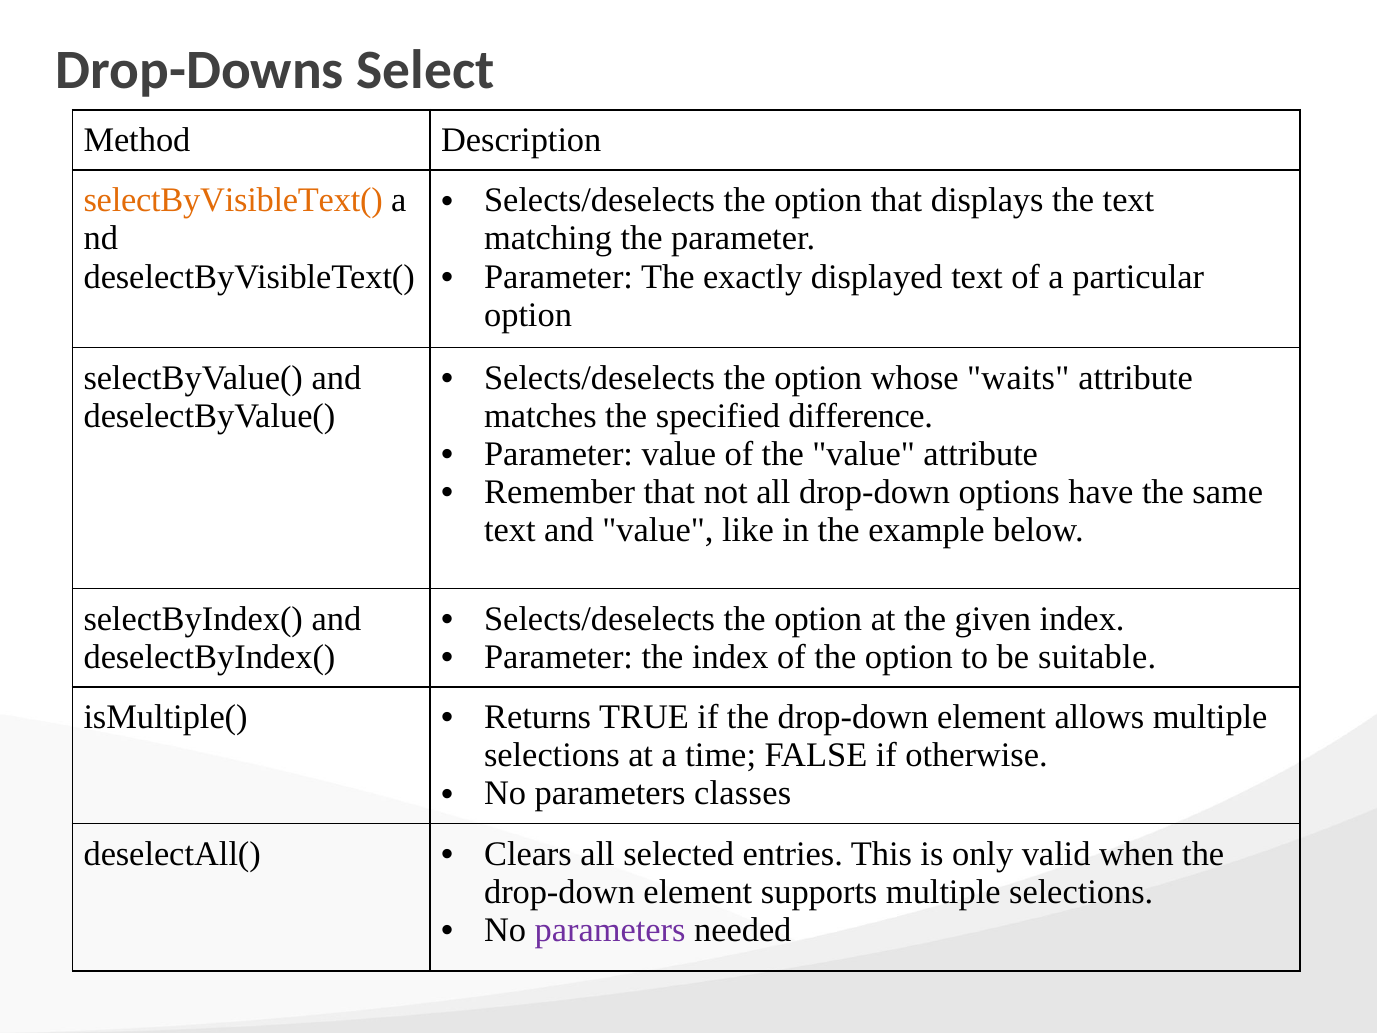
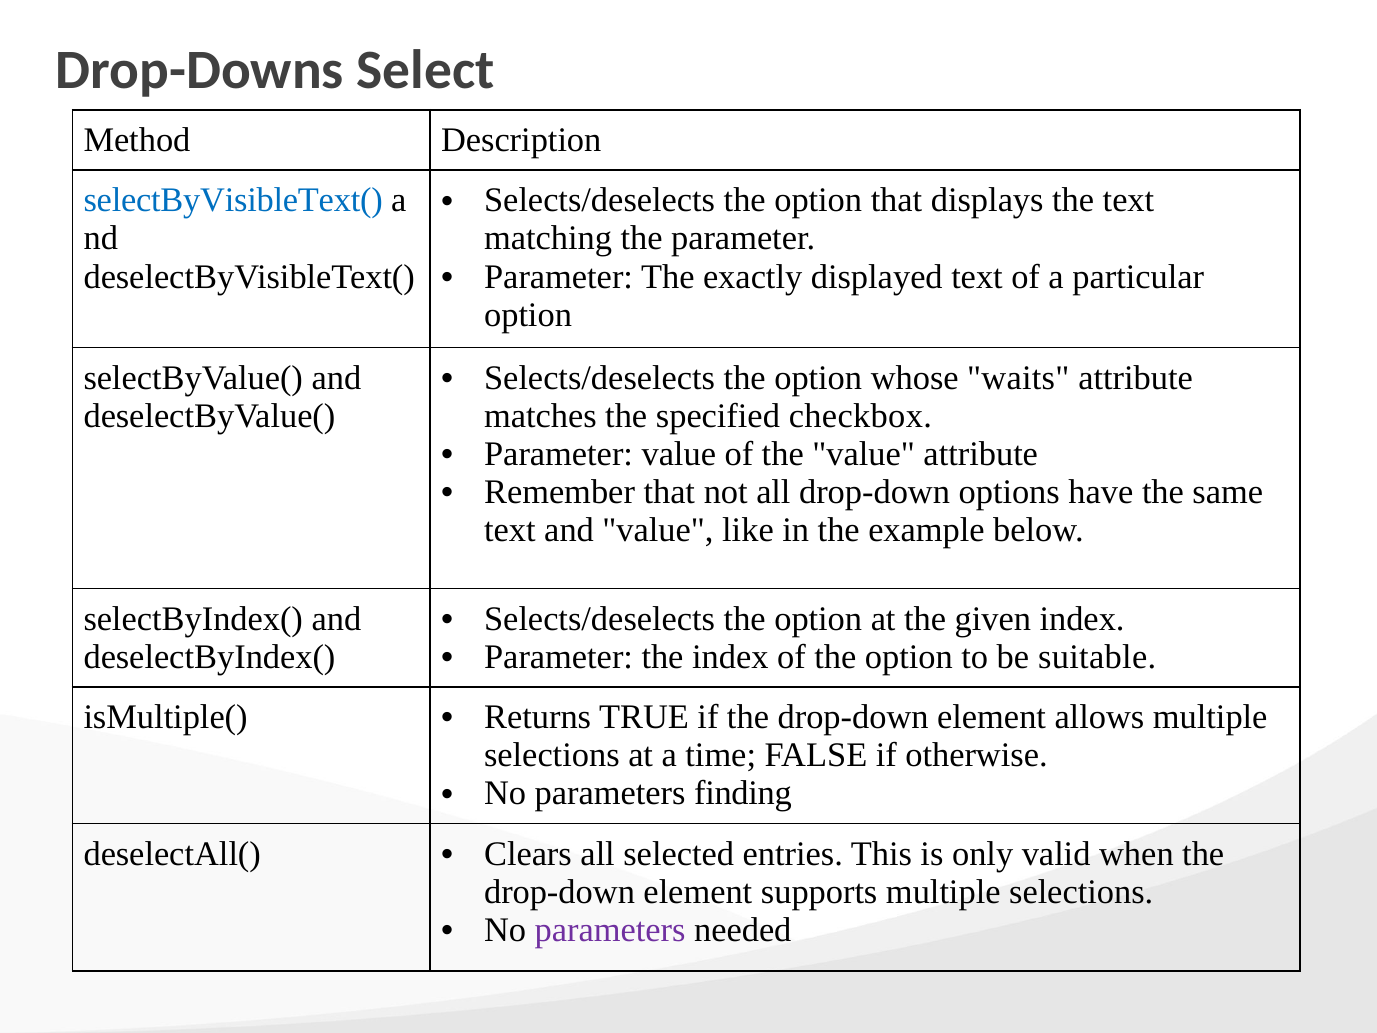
selectByVisibleText( colour: orange -> blue (233, 200)
difference: difference -> checkbox (860, 416)
classes: classes -> finding (743, 793)
